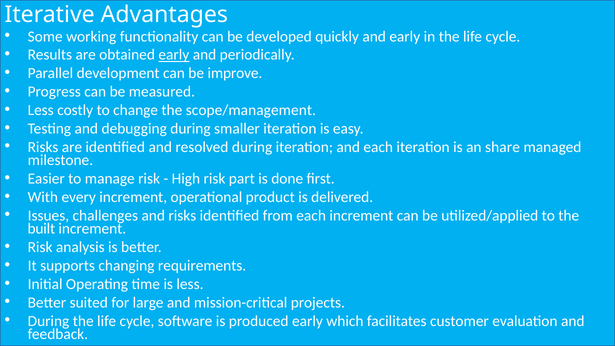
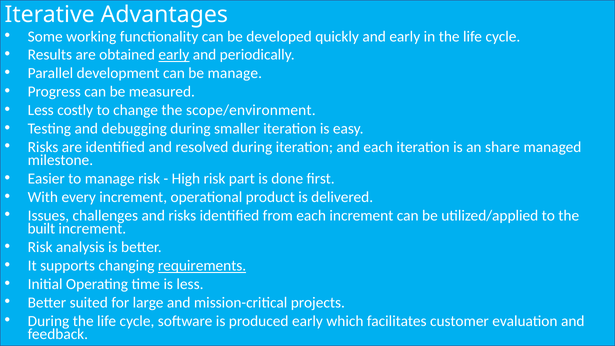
be improve: improve -> manage (235, 73)
scope/management: scope/management -> scope/environment (251, 110)
requirements underline: none -> present (202, 266)
